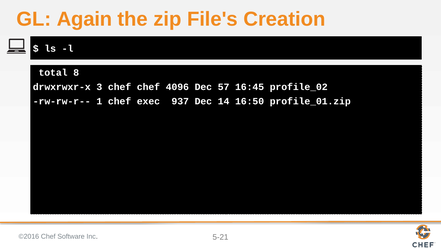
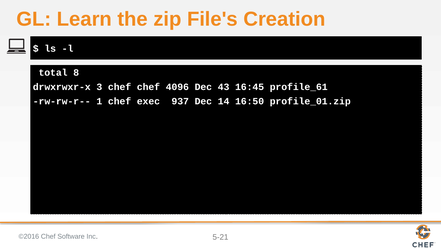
Again: Again -> Learn (84, 19)
57: 57 -> 43 (224, 87)
profile_02: profile_02 -> profile_61 (299, 87)
